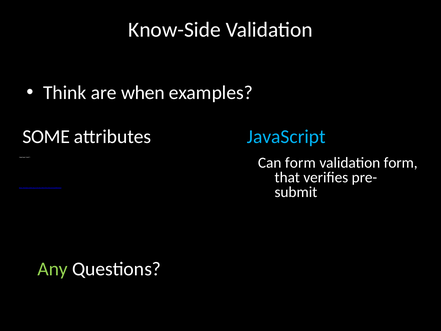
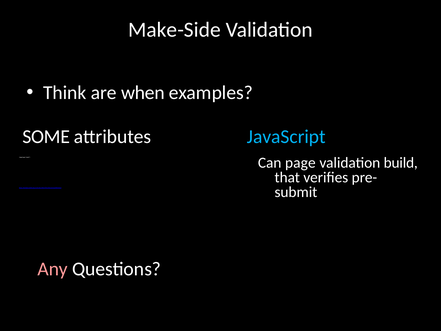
Know-Side: Know-Side -> Make-Side (174, 30)
Can form: form -> page (300, 162)
validation form: form -> build (401, 162)
Any colour: light green -> pink (53, 269)
